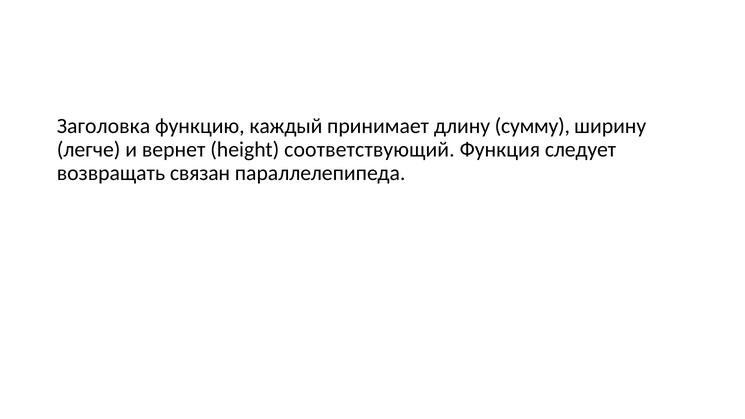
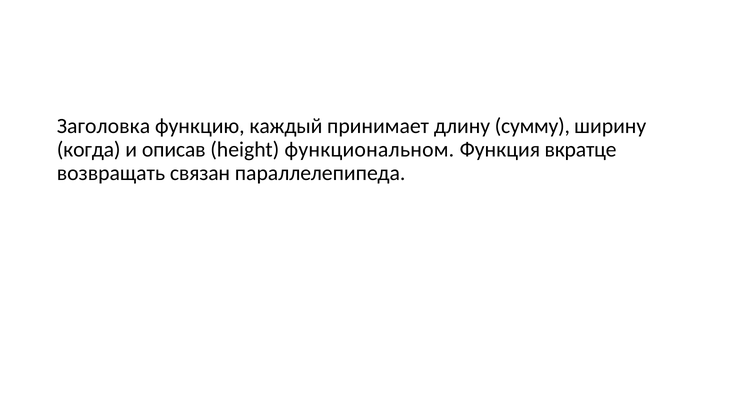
легче: легче -> когда (89, 149)
вернет: вернет -> описав (174, 149)
соответствующий: соответствующий -> функциональном (369, 149)
следует: следует -> вкратце (581, 149)
